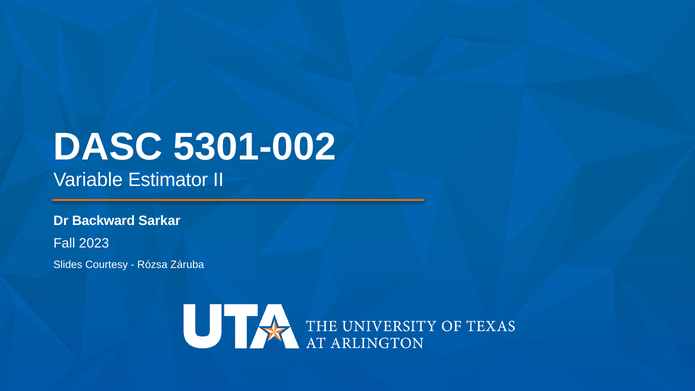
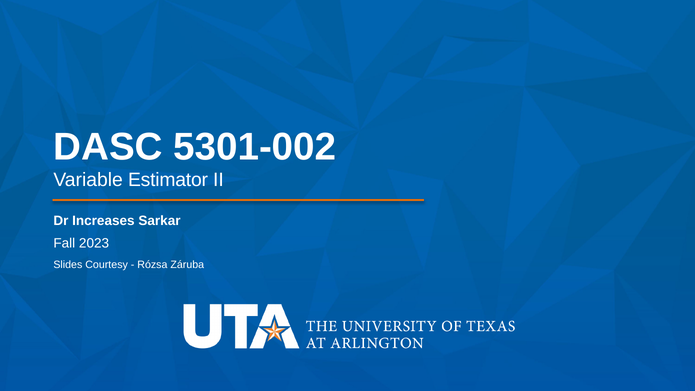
Backward: Backward -> Increases (103, 221)
